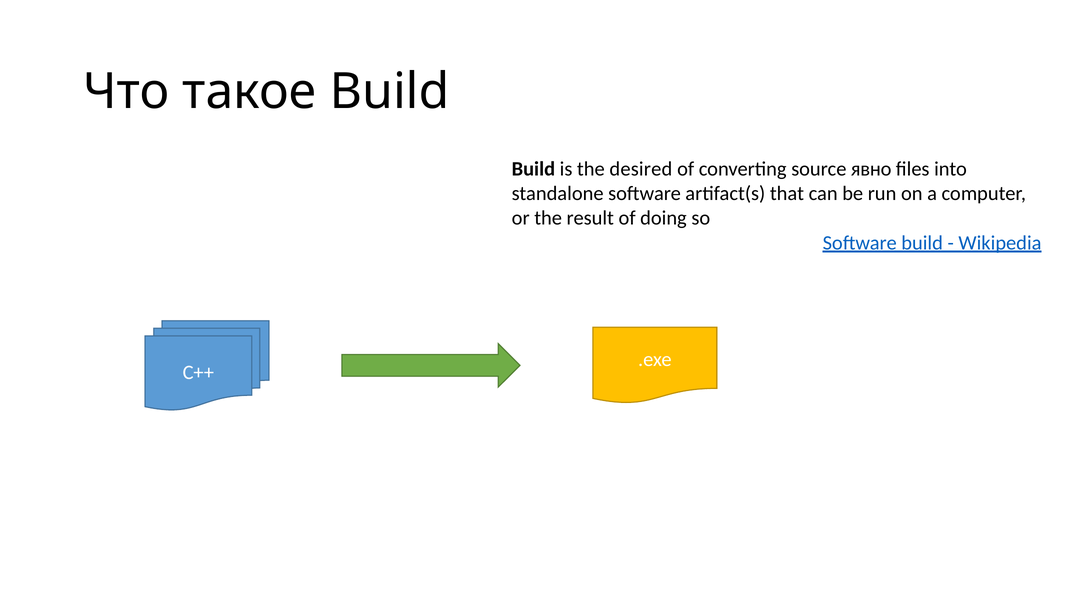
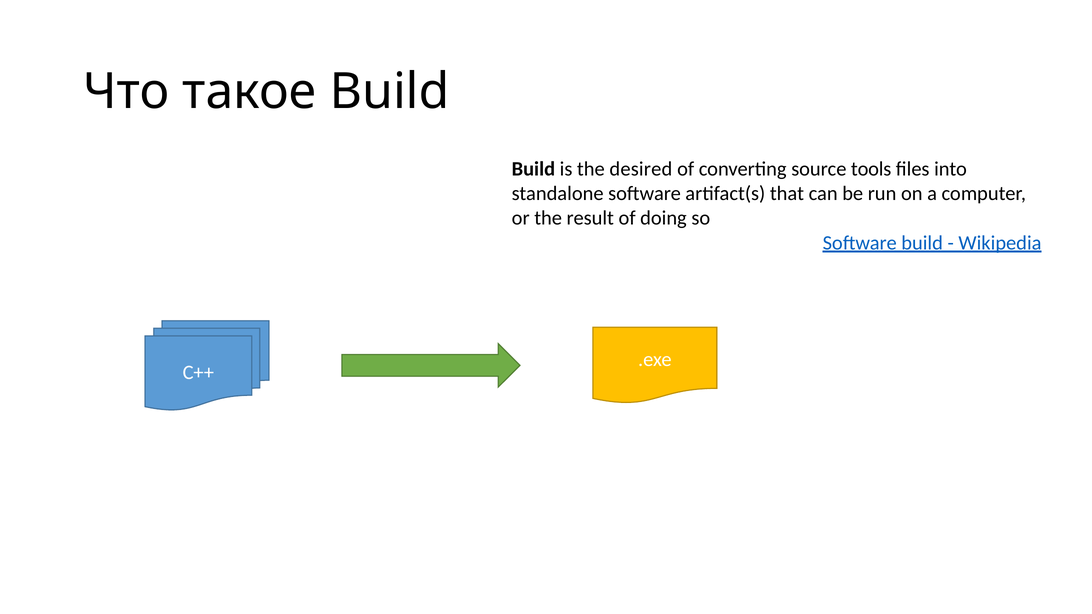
явно: явно -> tools (871, 169)
